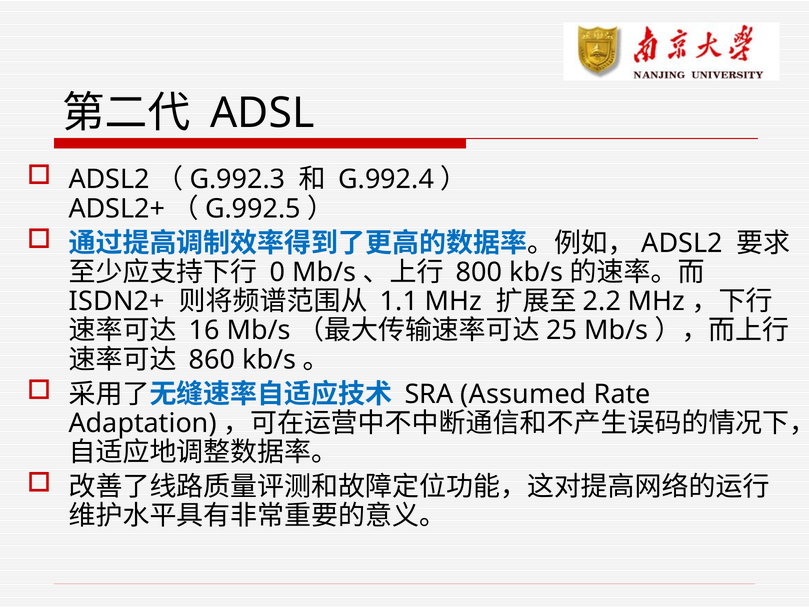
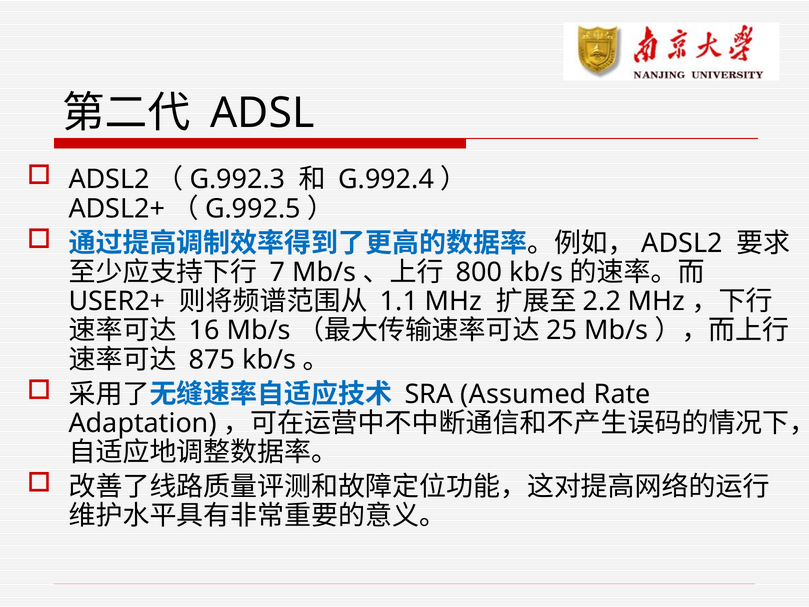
0: 0 -> 7 (277, 272)
ISDN2+: ISDN2+ -> USER2+ (117, 301)
860: 860 -> 875 (212, 359)
